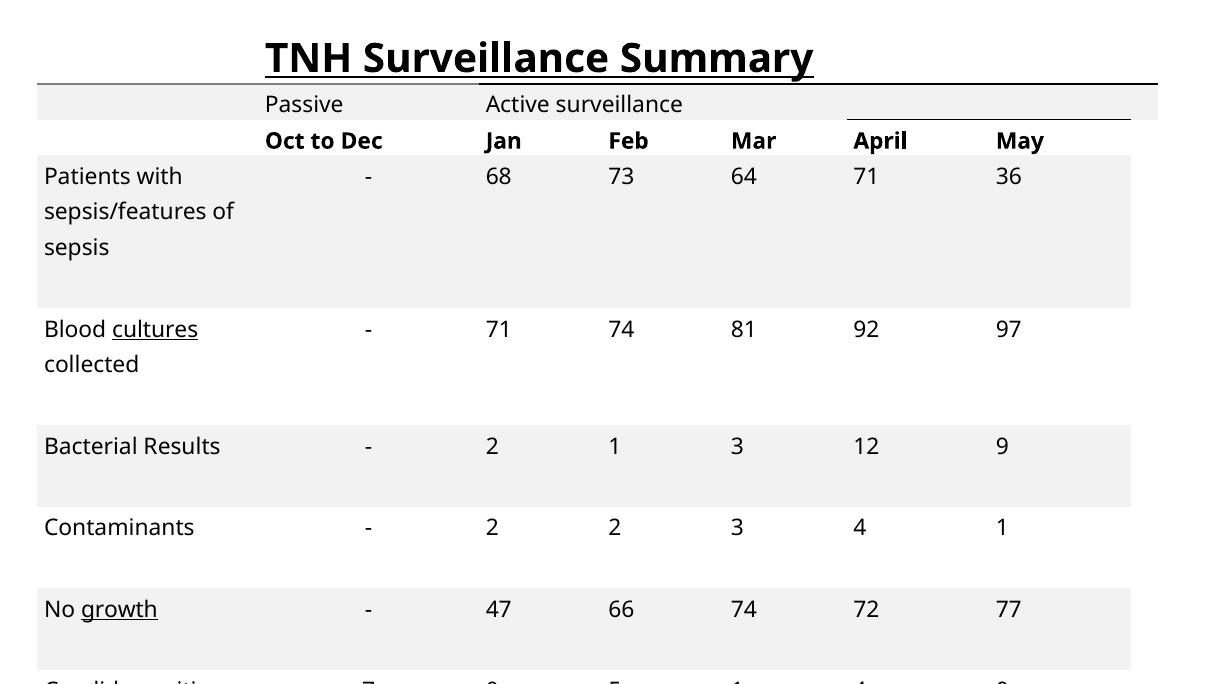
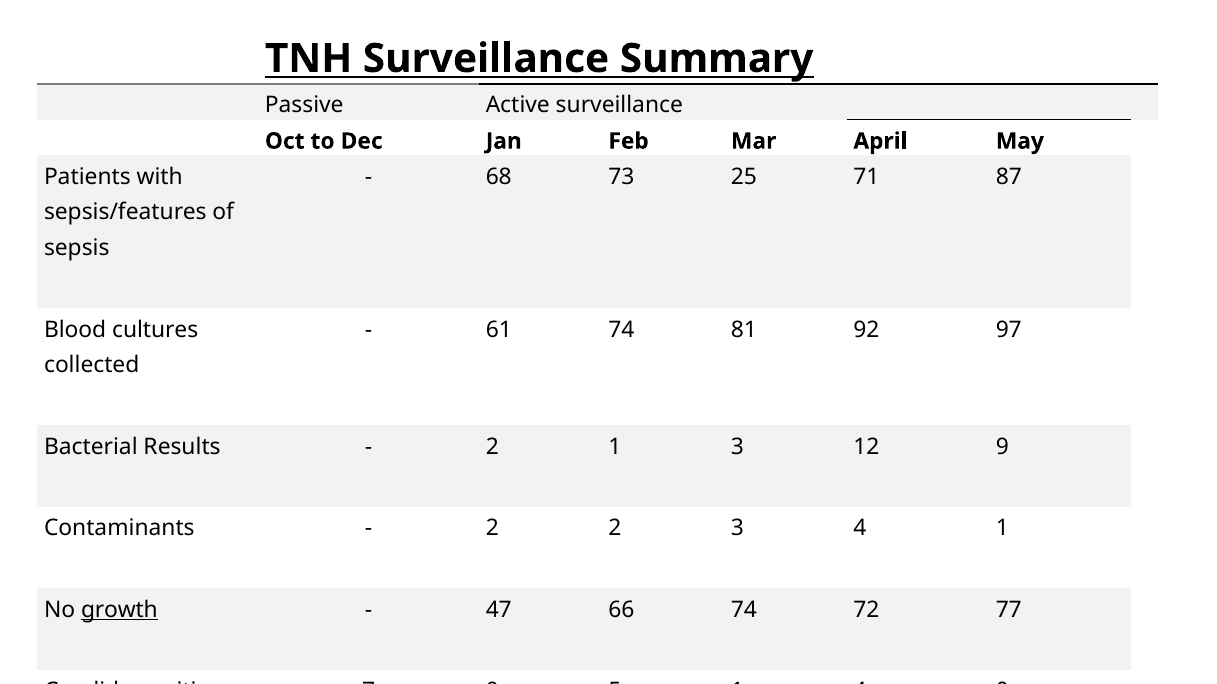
64: 64 -> 25 (744, 177)
36: 36 -> 87 (1009, 177)
cultures underline: present -> none (155, 330)
71: 71 -> 61 (499, 330)
